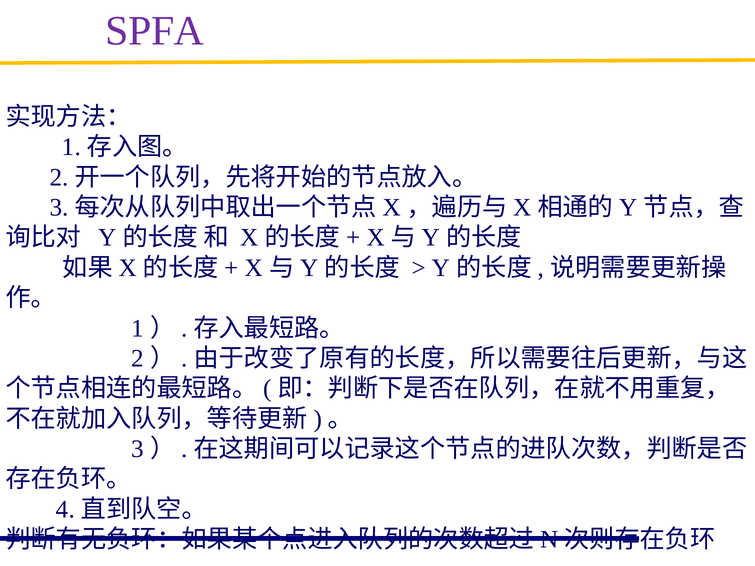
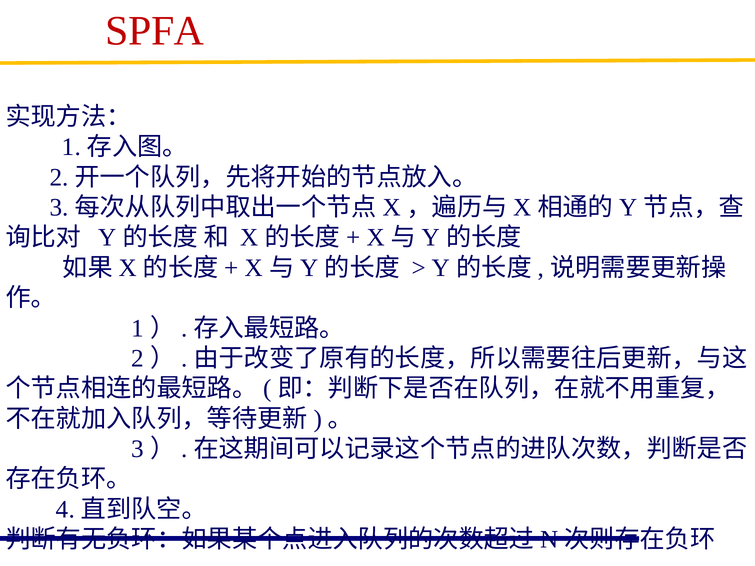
SPFA colour: purple -> red (155, 31)
